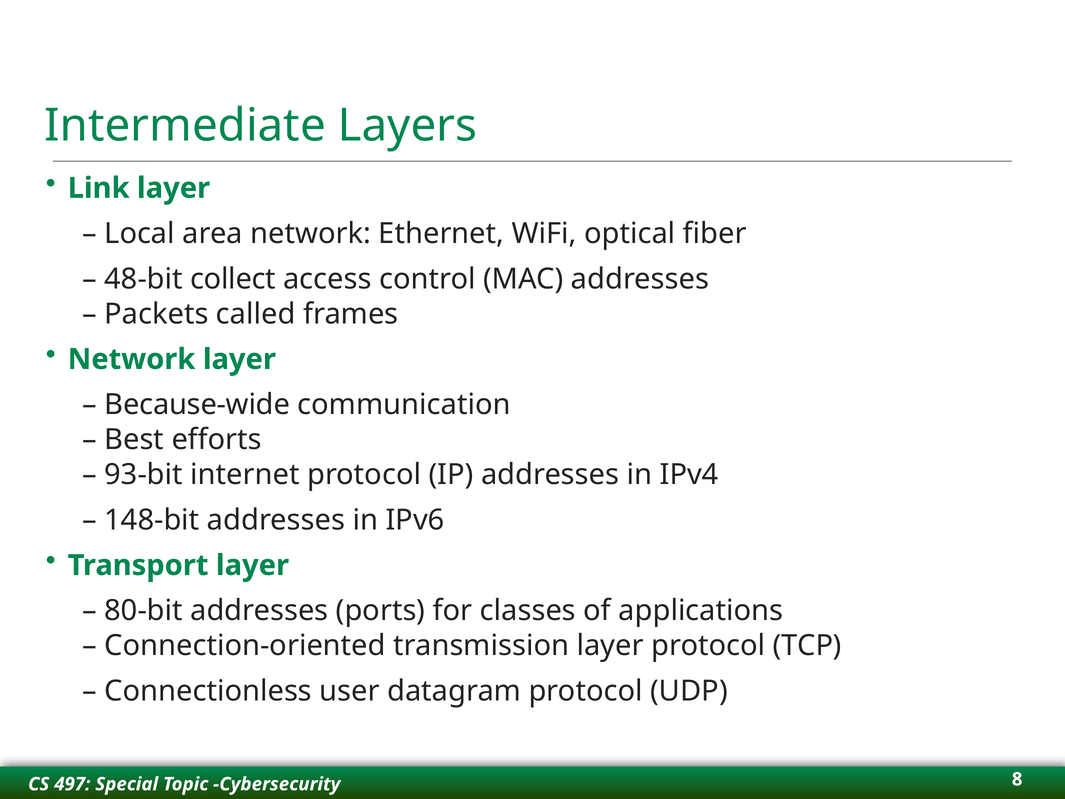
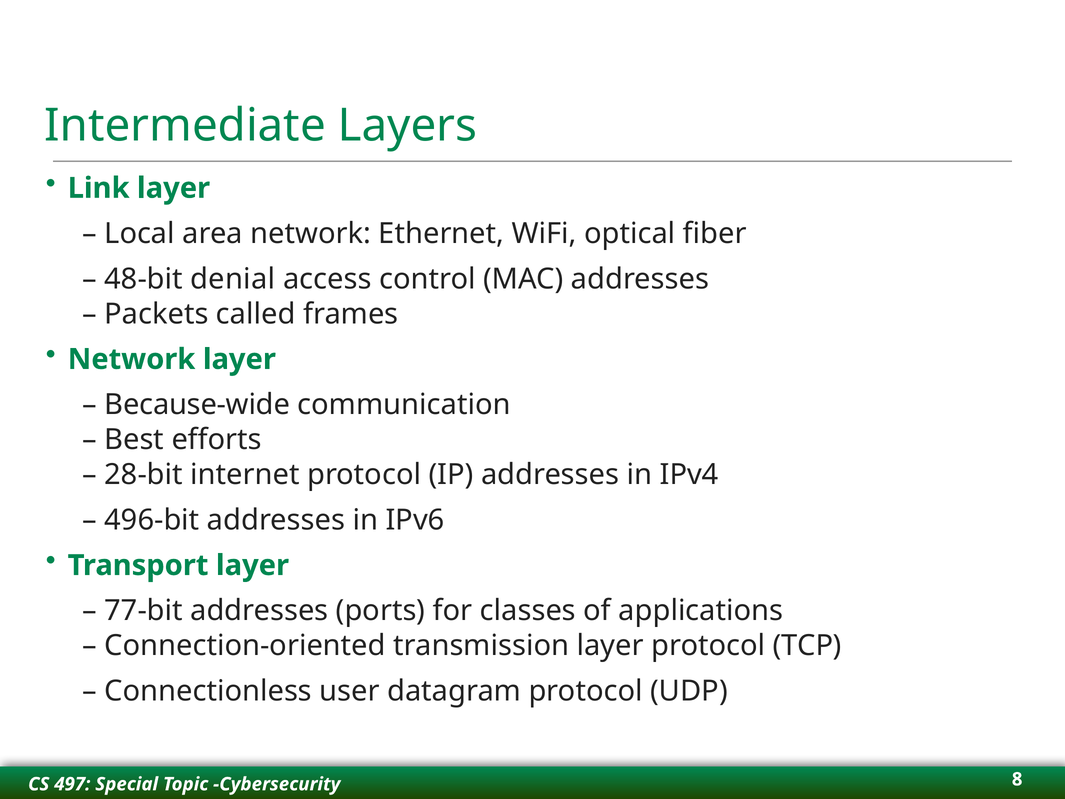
collect: collect -> denial (233, 279)
93-bit: 93-bit -> 28-bit (144, 474)
148-bit: 148-bit -> 496-bit (152, 520)
80-bit: 80-bit -> 77-bit (144, 611)
